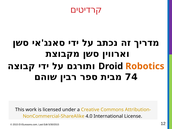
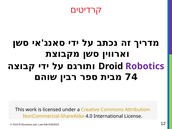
Robotics colour: orange -> purple (145, 66)
